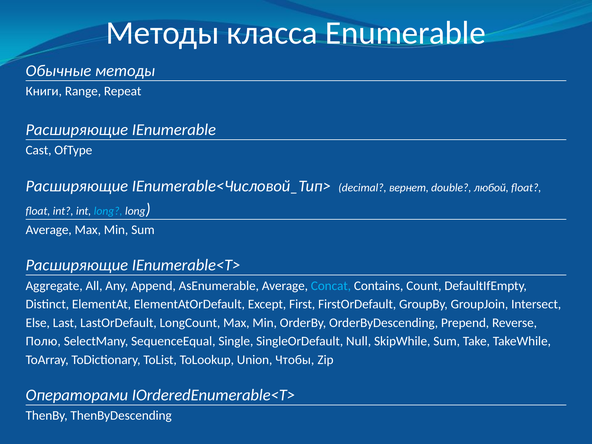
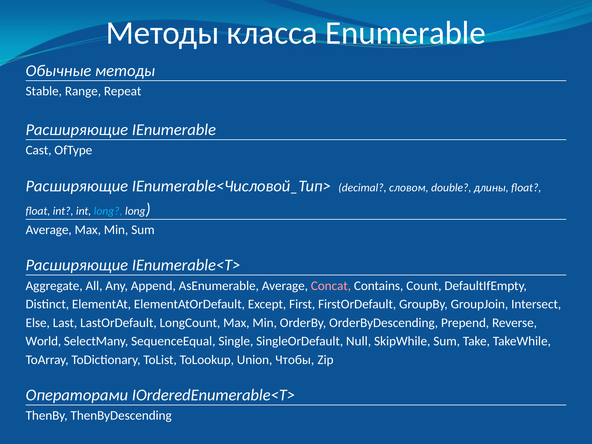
Книги: Книги -> Stable (44, 91)
вернет: вернет -> словом (409, 188)
любой: любой -> длины (491, 188)
Concat colour: light blue -> pink (331, 286)
Полю: Полю -> World (43, 341)
